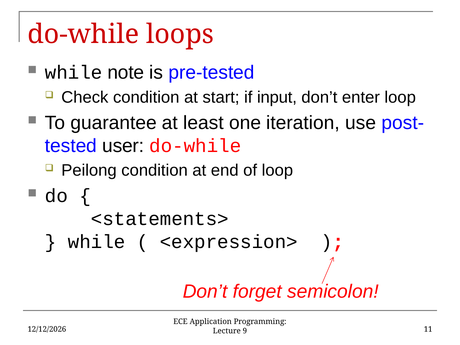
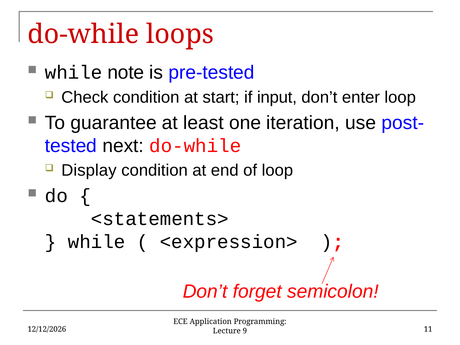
user: user -> next (123, 146)
Peilong: Peilong -> Display (89, 170)
